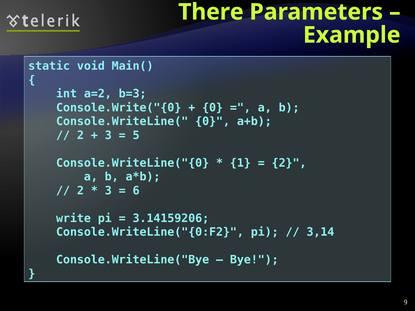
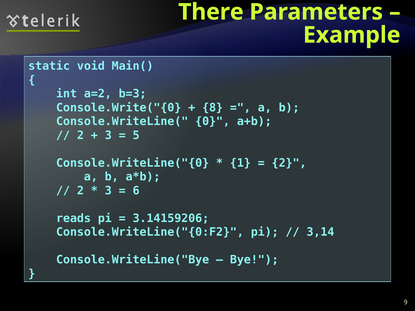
0: 0 -> 8 (213, 108)
write: write -> reads (73, 218)
